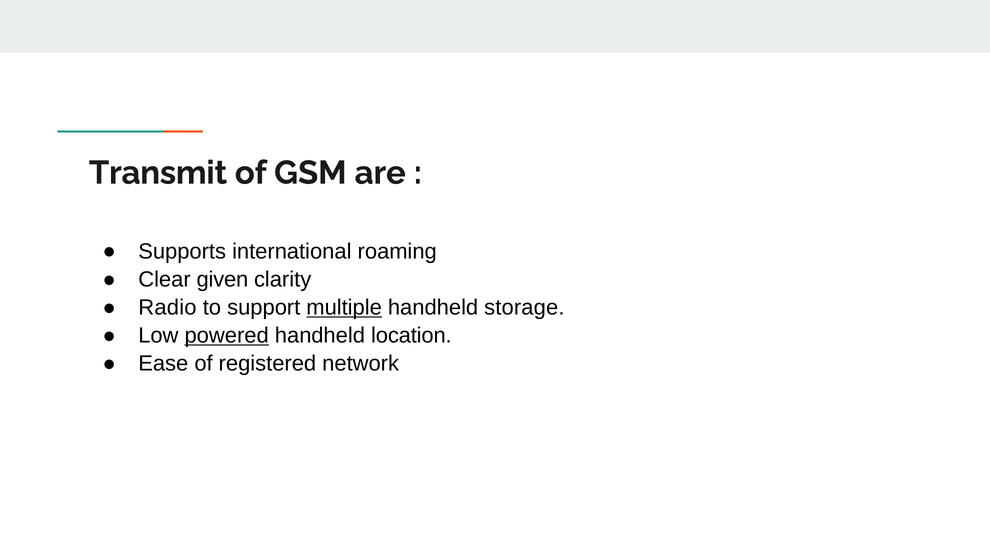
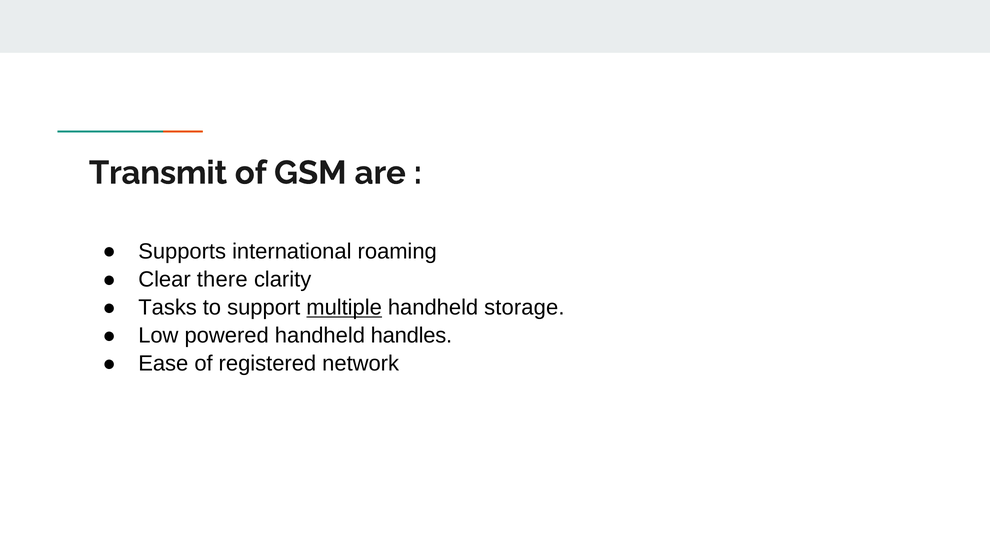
given: given -> there (222, 279)
Radio: Radio -> Tasks (168, 307)
powered underline: present -> none (227, 336)
location: location -> handles (411, 336)
